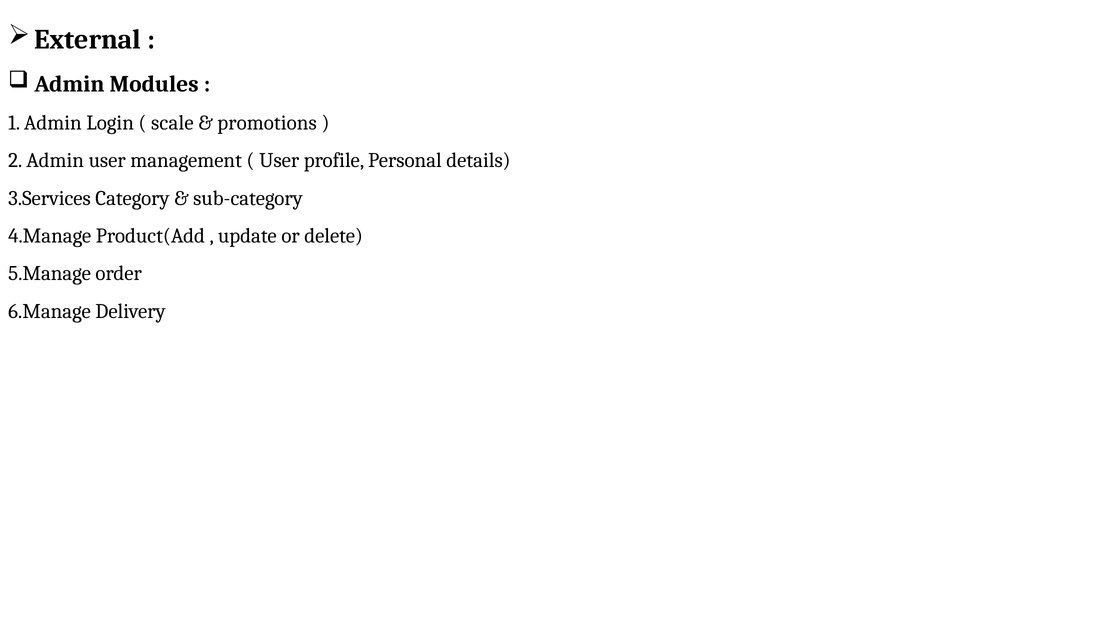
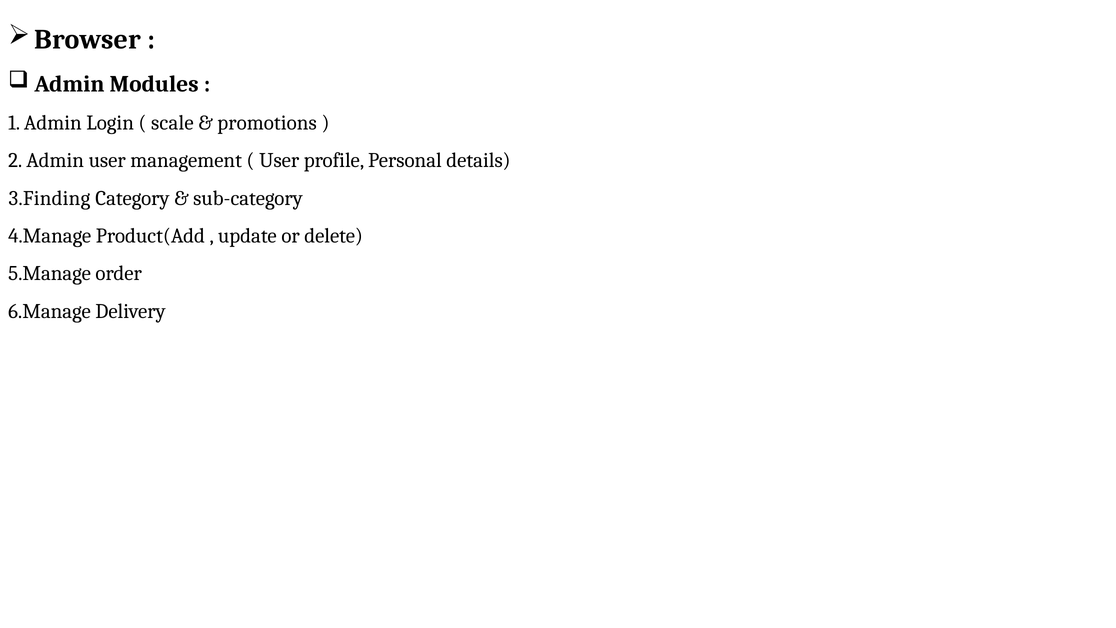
External: External -> Browser (88, 40)
3.Services: 3.Services -> 3.Finding (49, 198)
